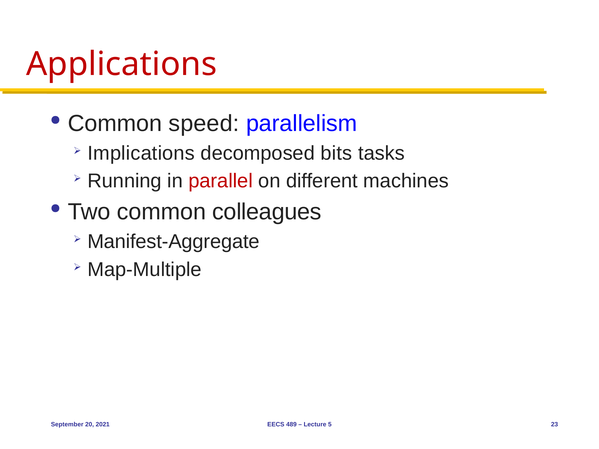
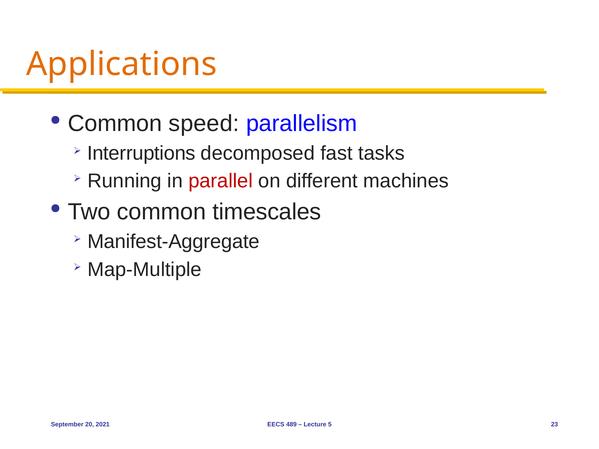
Applications colour: red -> orange (122, 64)
Implications: Implications -> Interruptions (141, 153)
bits: bits -> fast (336, 153)
colleagues: colleagues -> timescales (267, 212)
